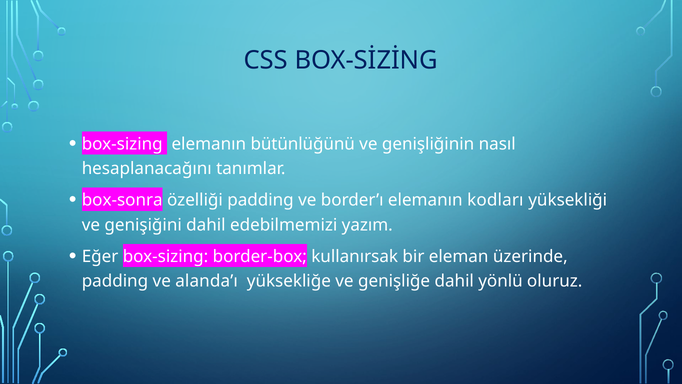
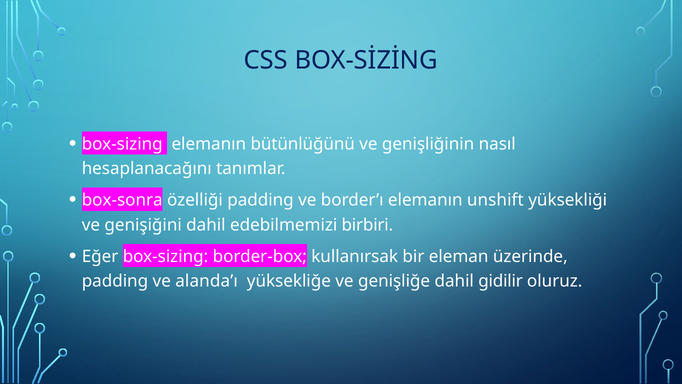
kodları: kodları -> unshift (495, 200)
yazım: yazım -> birbiri (367, 225)
yönlü: yönlü -> gidilir (501, 281)
